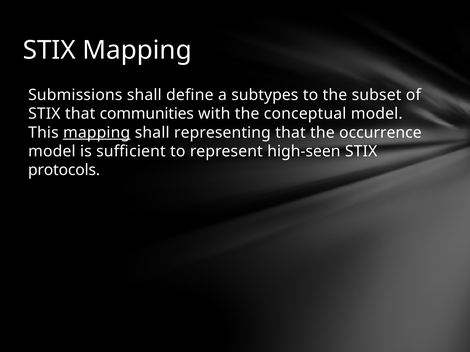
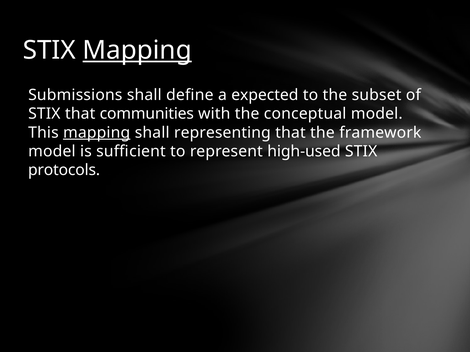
Mapping underline: none -> present (137, 50)
subtypes: subtypes -> expected (265, 95)
occurrence: occurrence -> framework (380, 133)
high-seen: high-seen -> high-used (304, 152)
